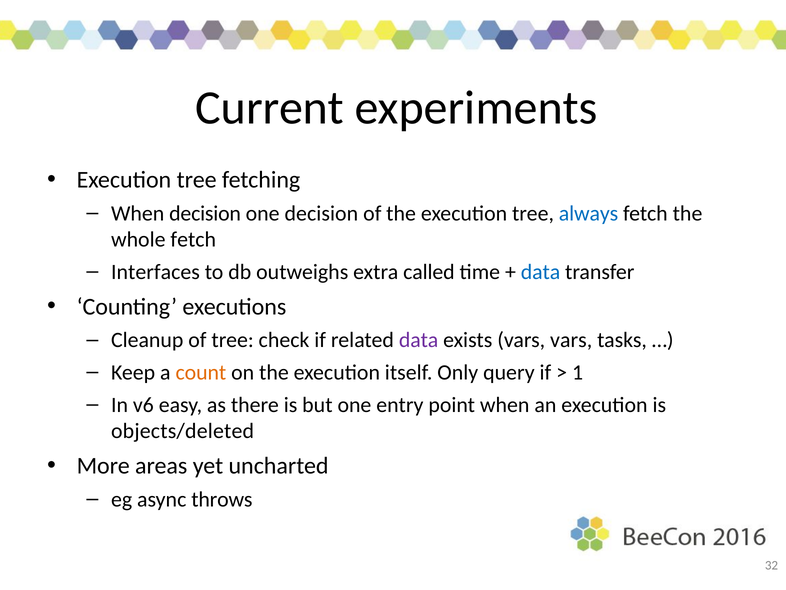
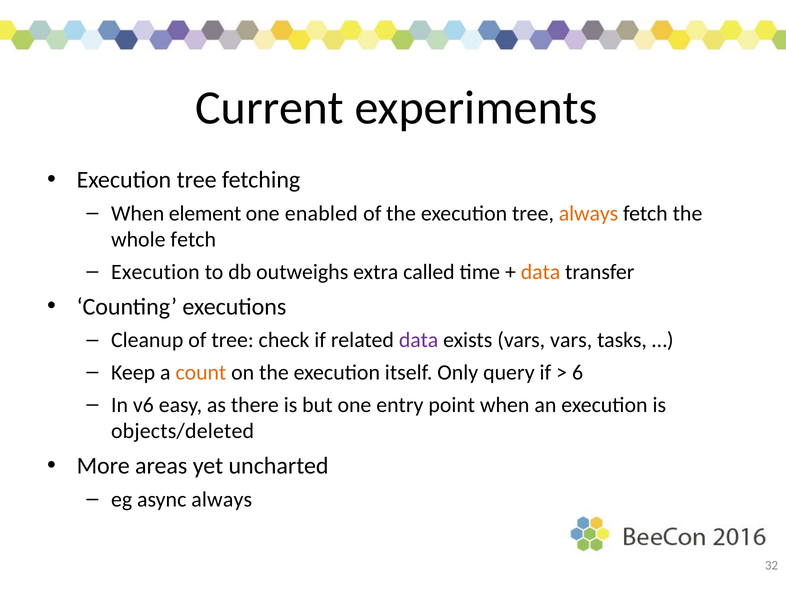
When decision: decision -> element (205, 213)
one decision: decision -> enabled (321, 213)
always colour: blue -> orange (589, 213)
Interfaces: Interfaces -> Execution (155, 272)
data colour: blue -> orange (541, 272)
1: 1 -> 6 (578, 372)
async throws: throws -> always (222, 499)
